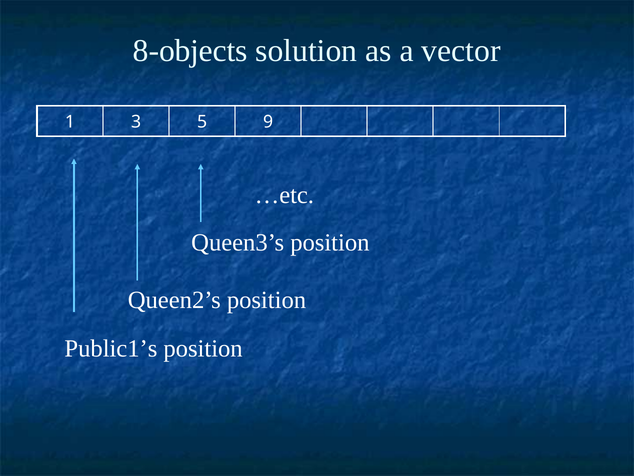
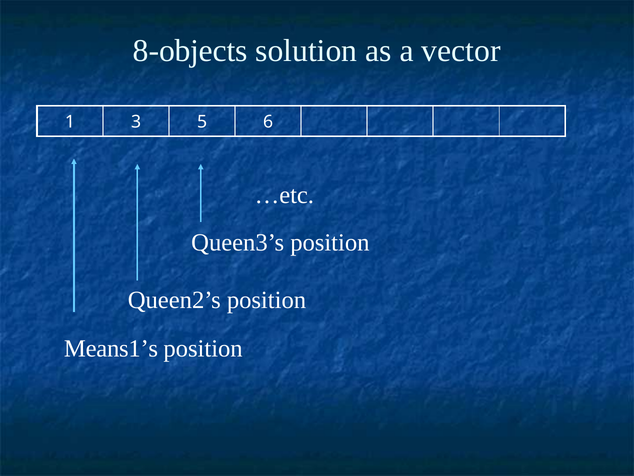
9: 9 -> 6 (268, 122)
Public1’s: Public1’s -> Means1’s (111, 348)
